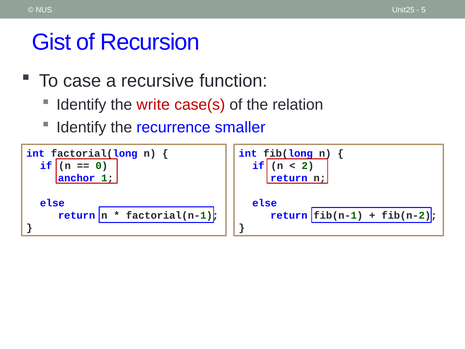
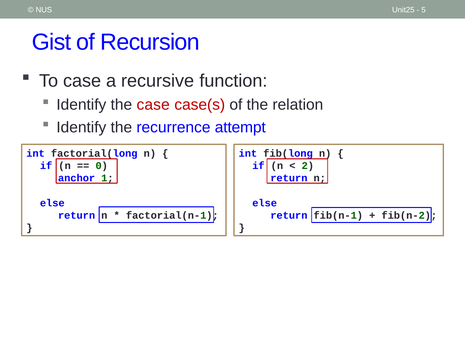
the write: write -> case (153, 105)
smaller: smaller -> attempt (240, 127)
